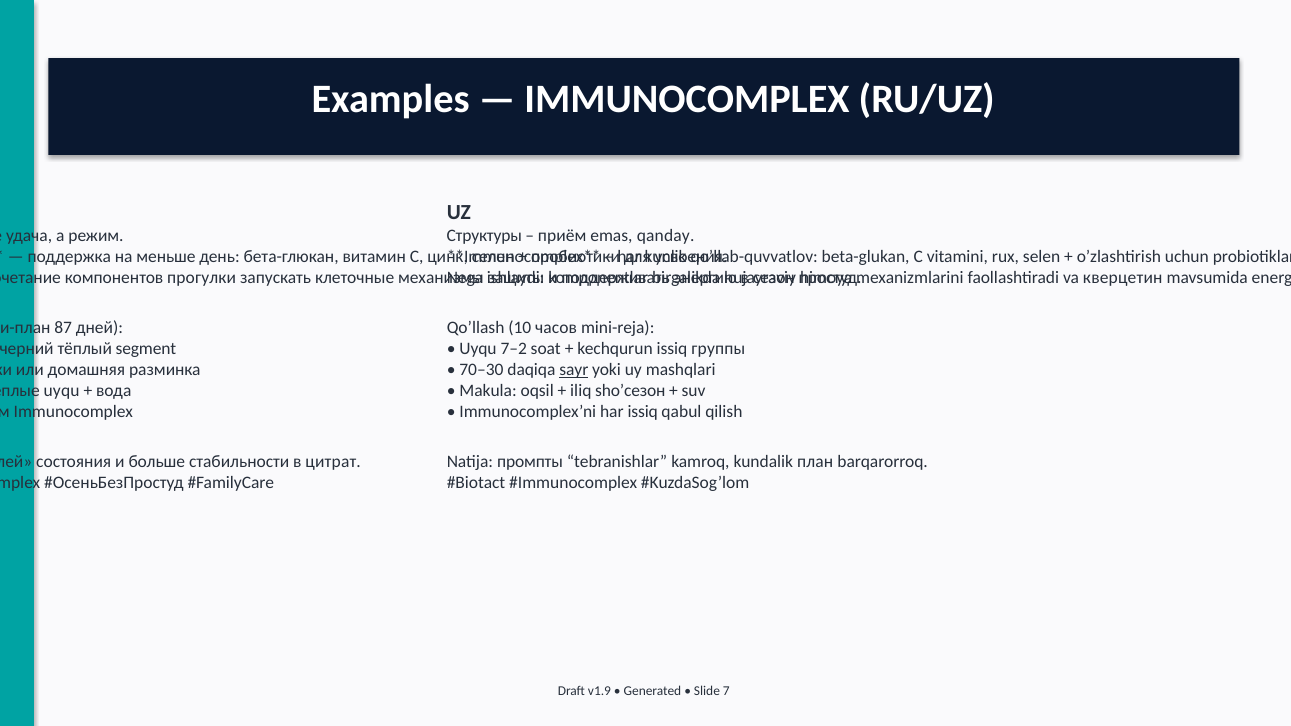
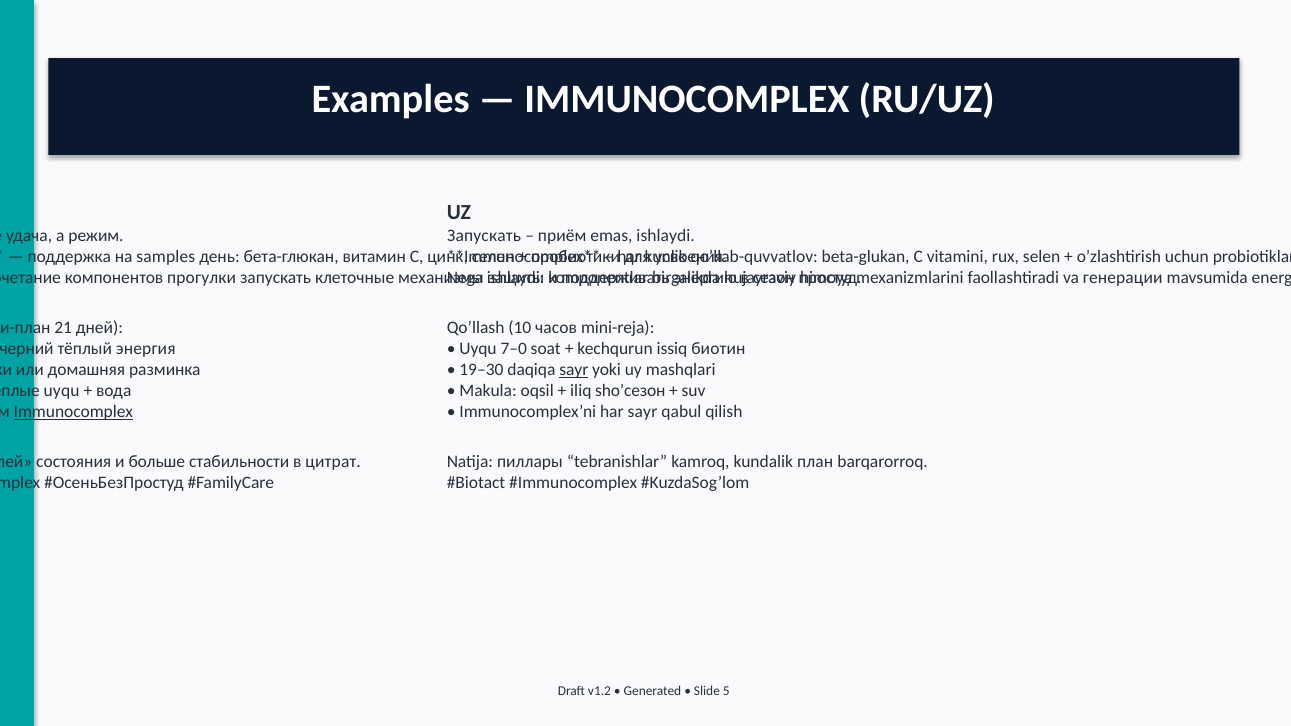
Структуры: Структуры -> Запускать (484, 236)
emas qanday: qanday -> ishlaydi (666, 236)
на меньше: меньше -> samples (166, 257)
кверцетин: кверцетин -> генерации (1123, 278)
87: 87 -> 21 (63, 328)
segment: segment -> энергия (146, 349)
7–2: 7–2 -> 7–0 (514, 349)
группы: группы -> биотин (718, 349)
70–30: 70–30 -> 19–30 (481, 370)
Immunocomplex underline: none -> present (73, 412)
har issiq: issiq -> sayr (643, 412)
промпты: промпты -> пиллары (530, 462)
v1.9: v1.9 -> v1.2 (599, 692)
7: 7 -> 5 (726, 692)
